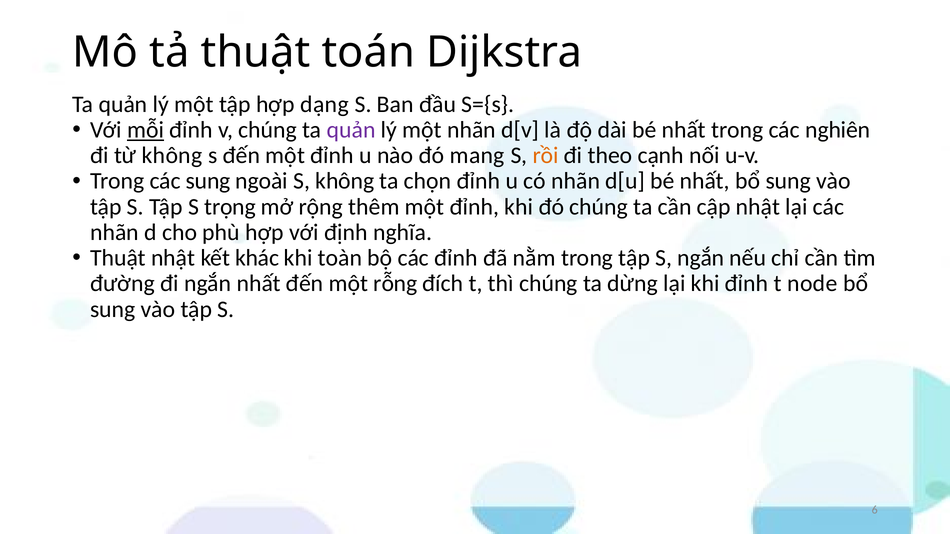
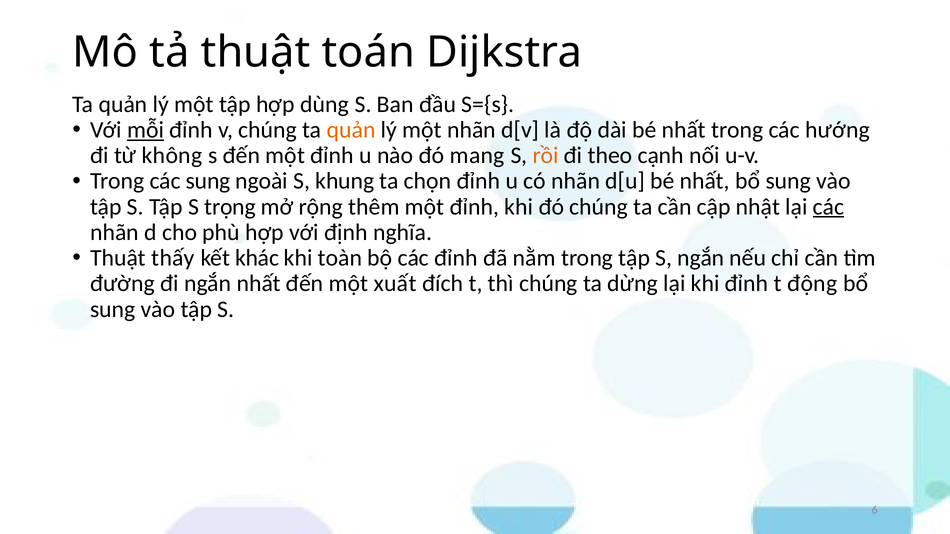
dạng: dạng -> dùng (325, 105)
quản colour: purple -> orange (351, 130)
nghiên: nghiên -> hướng (838, 130)
S không: không -> khung (345, 181)
các underline: none -> present (829, 207)
Thuật nhật: nhật -> thấy (173, 258)
rỗng: rỗng -> xuất (395, 284)
node: node -> động (812, 284)
